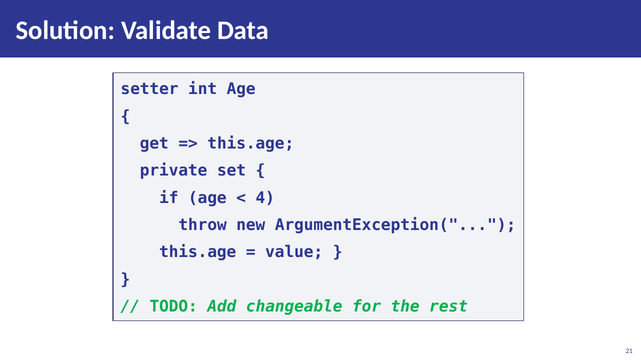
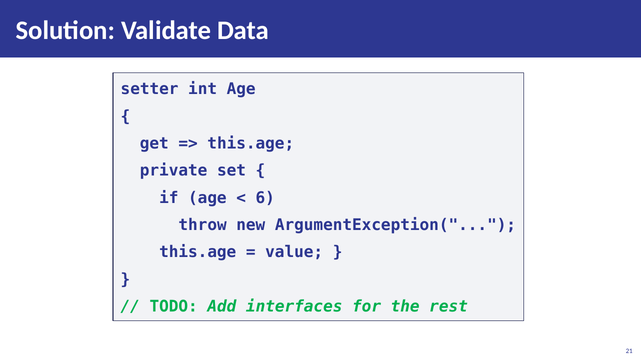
4: 4 -> 6 (265, 198)
changeable: changeable -> interfaces (294, 307)
